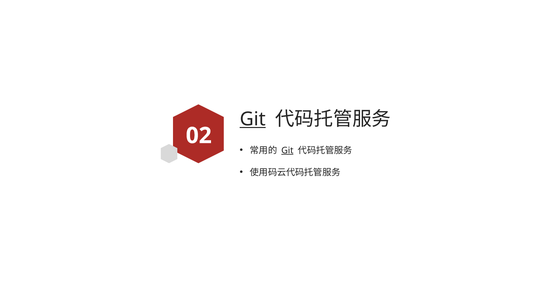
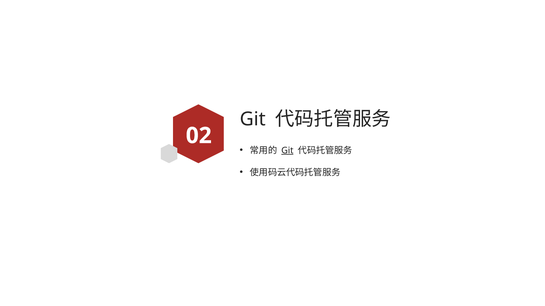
Git underline: present -> none (253, 120)
